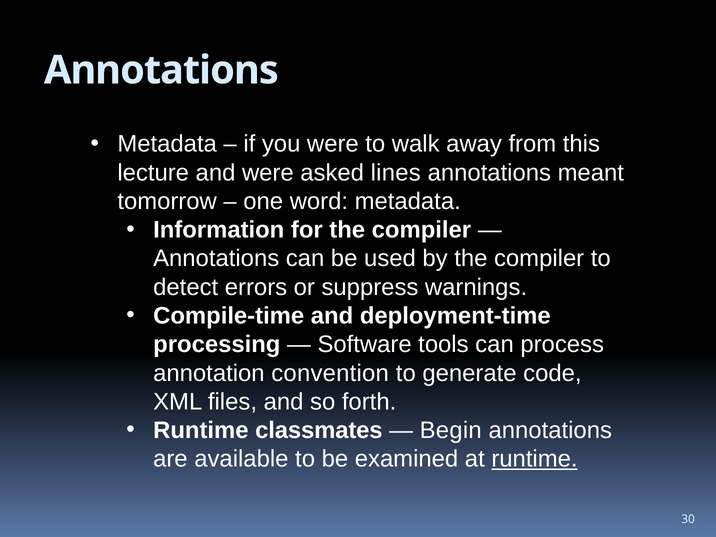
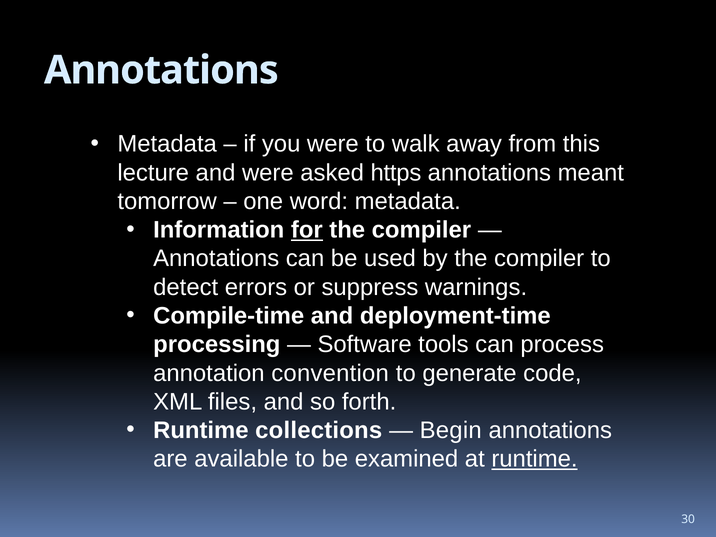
lines: lines -> https (396, 173)
for underline: none -> present (307, 230)
classmates: classmates -> collections (319, 430)
